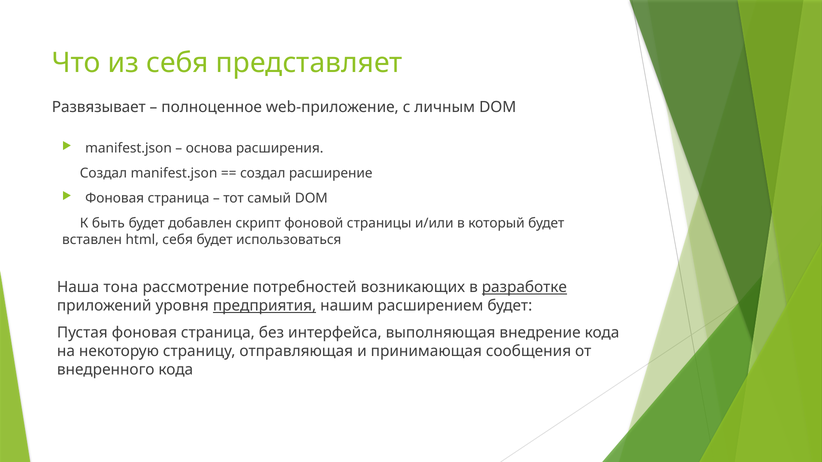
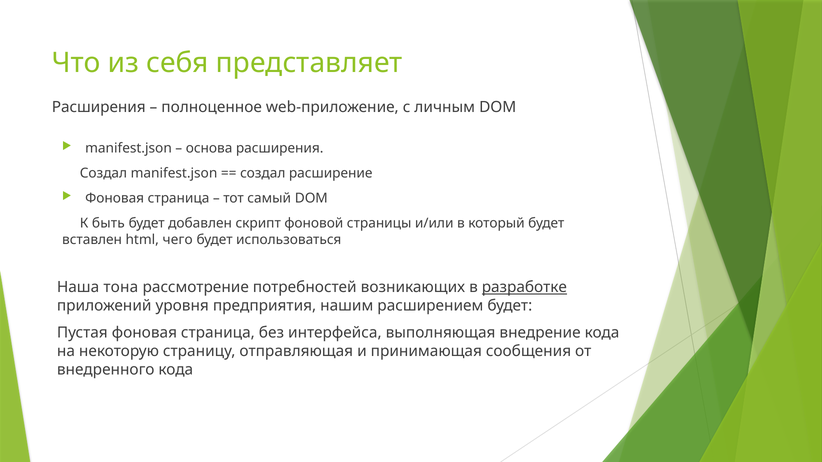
Развязывает: Развязывает -> Расширения (99, 107)
html себя: себя -> чего (178, 240)
предприятия underline: present -> none (265, 306)
